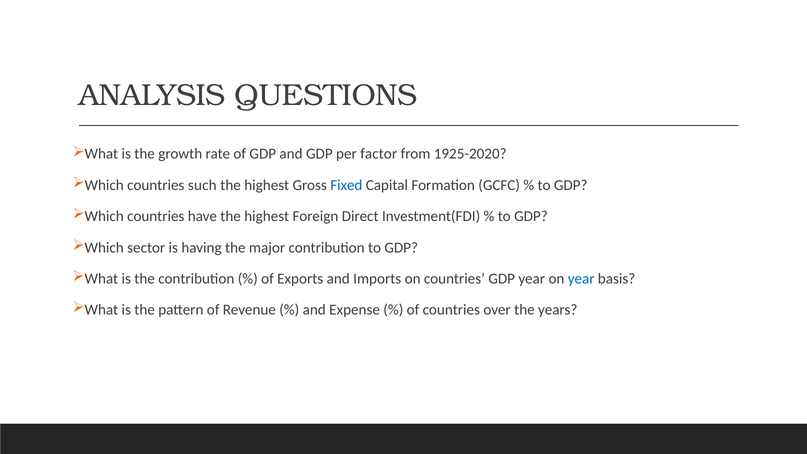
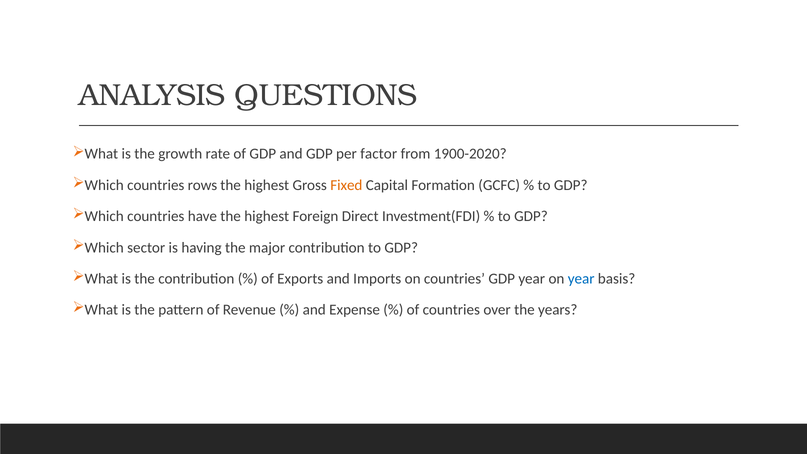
1925-2020: 1925-2020 -> 1900-2020 (470, 154)
such: such -> rows (202, 185)
Fixed colour: blue -> orange (346, 185)
